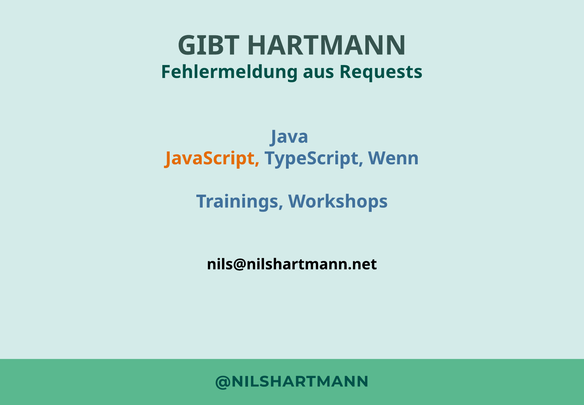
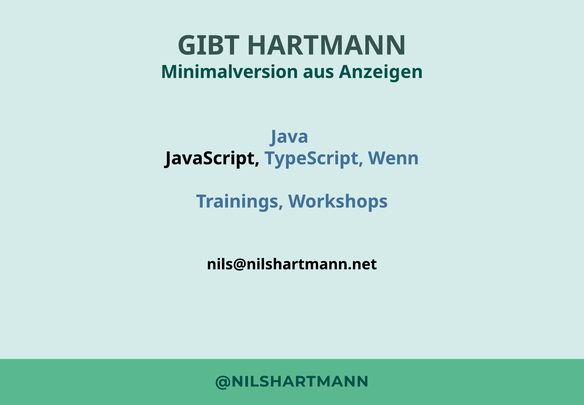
Fehlermeldung: Fehlermeldung -> Minimalversion (230, 72)
Requests: Requests -> Anzeigen (381, 72)
JavaScript colour: orange -> black (213, 158)
